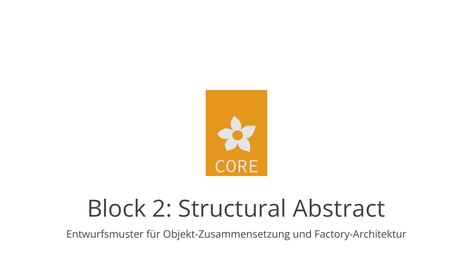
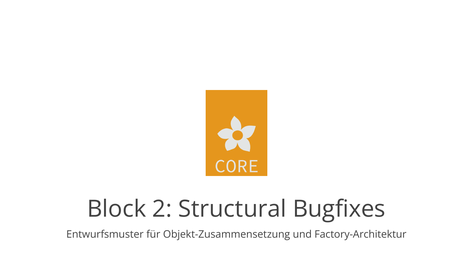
Abstract: Abstract -> Bugfixes (339, 209)
